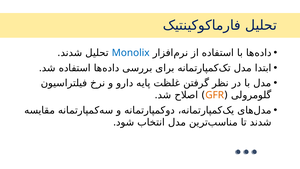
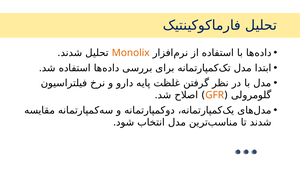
Monolix colour: blue -> orange (131, 53)
